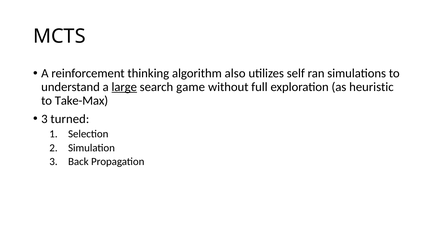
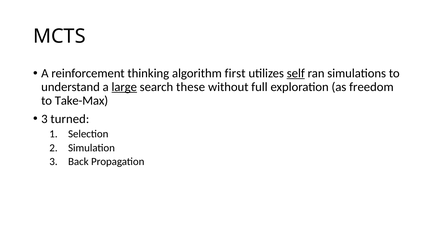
also: also -> first (235, 73)
self underline: none -> present (296, 73)
game: game -> these (191, 87)
heuristic: heuristic -> freedom (371, 87)
